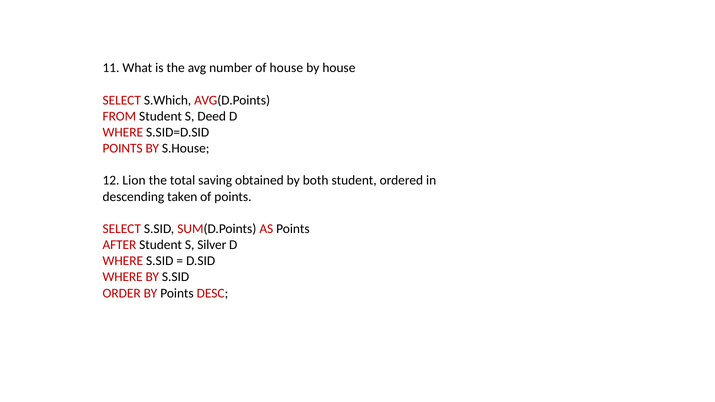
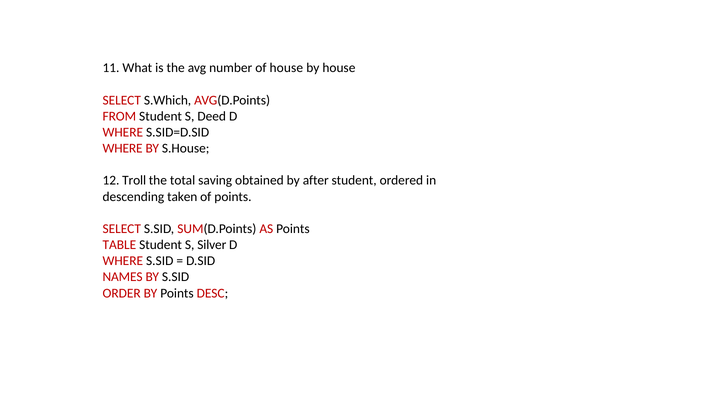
POINTS: POINTS -> WHERE (123, 148)
Lion: Lion -> Troll (134, 181)
both: both -> after (316, 181)
AFTER: AFTER -> TABLE (119, 245)
WHERE: WHERE -> NAMES (123, 277)
